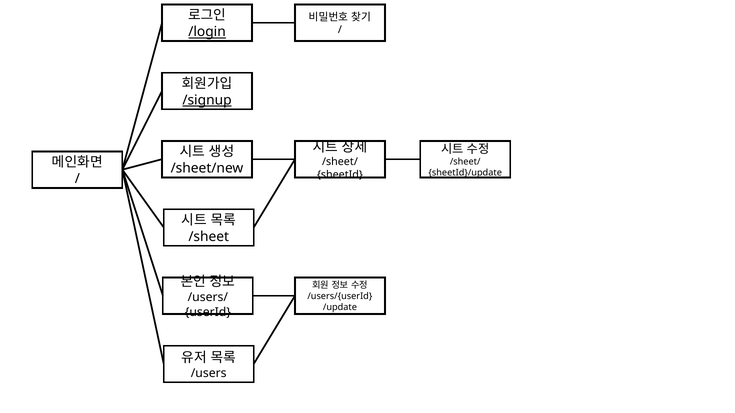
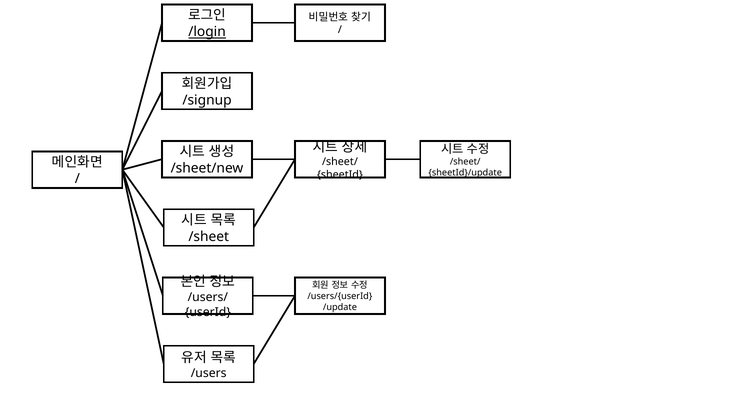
/signup underline: present -> none (207, 100)
